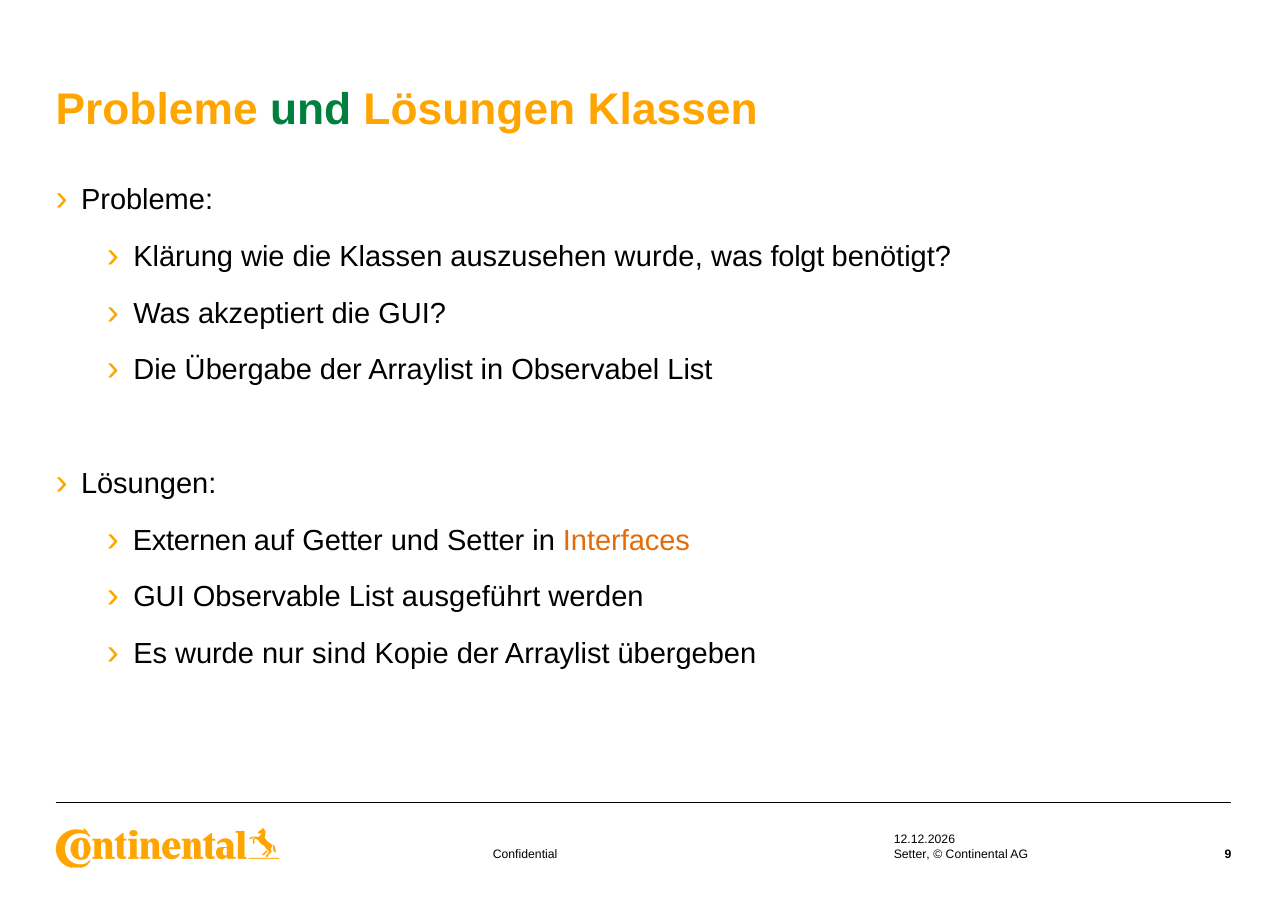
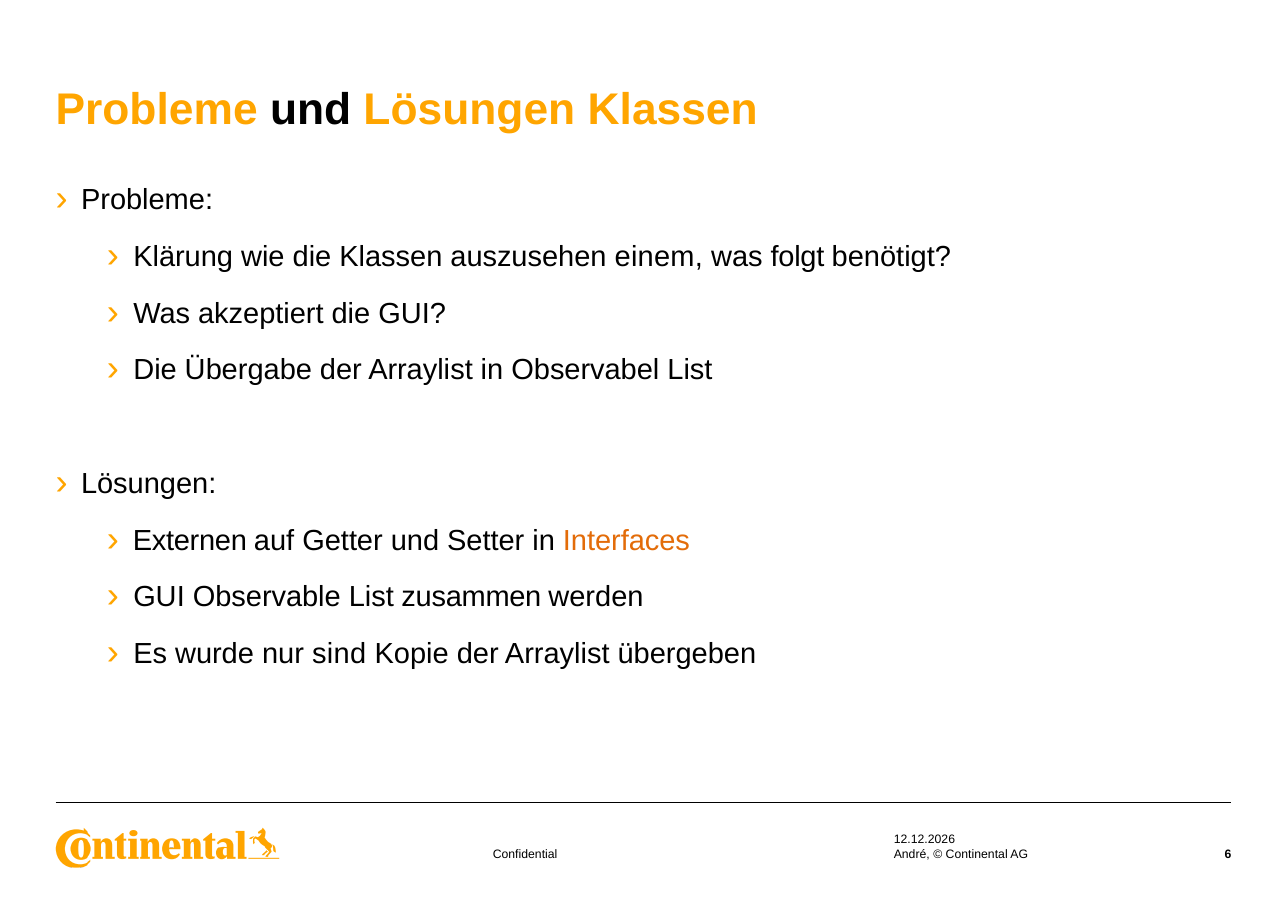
und colour: green -> black (311, 110)
auszusehen wurde: wurde -> einem (659, 257)
ausgeführt: ausgeführt -> zusammen (471, 597)
Setter: Setter -> André (912, 854)
9: 9 -> 6 (1228, 854)
